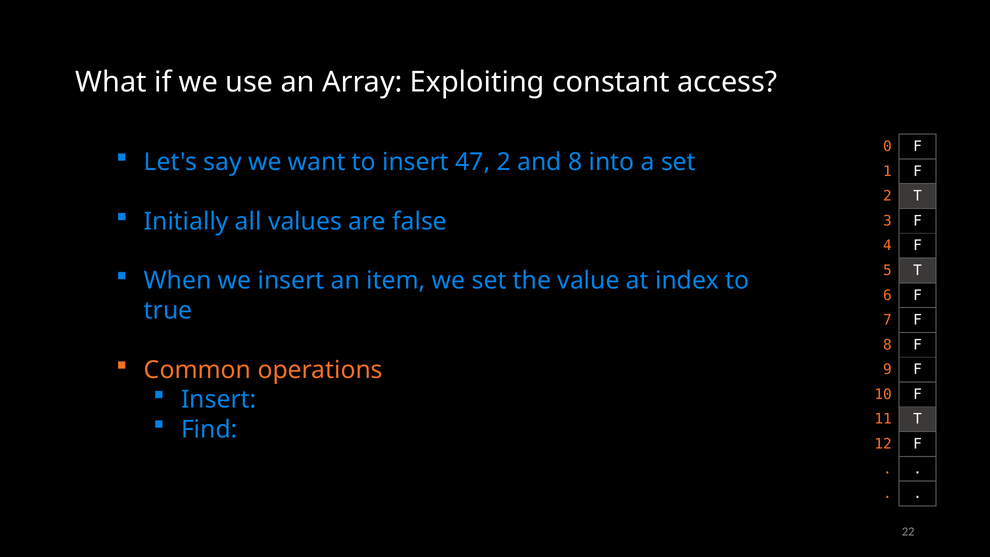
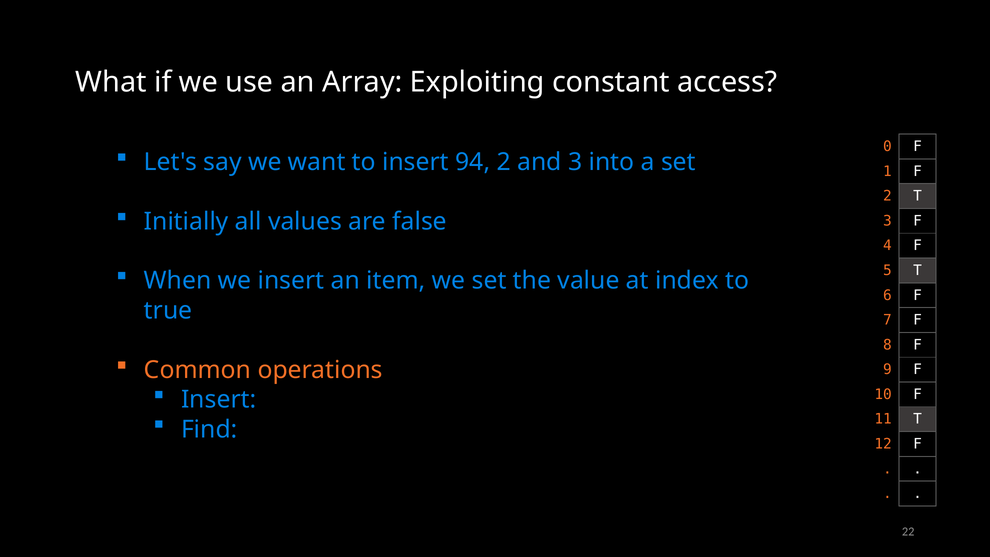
47: 47 -> 94 (473, 162)
and 8: 8 -> 3 (575, 162)
